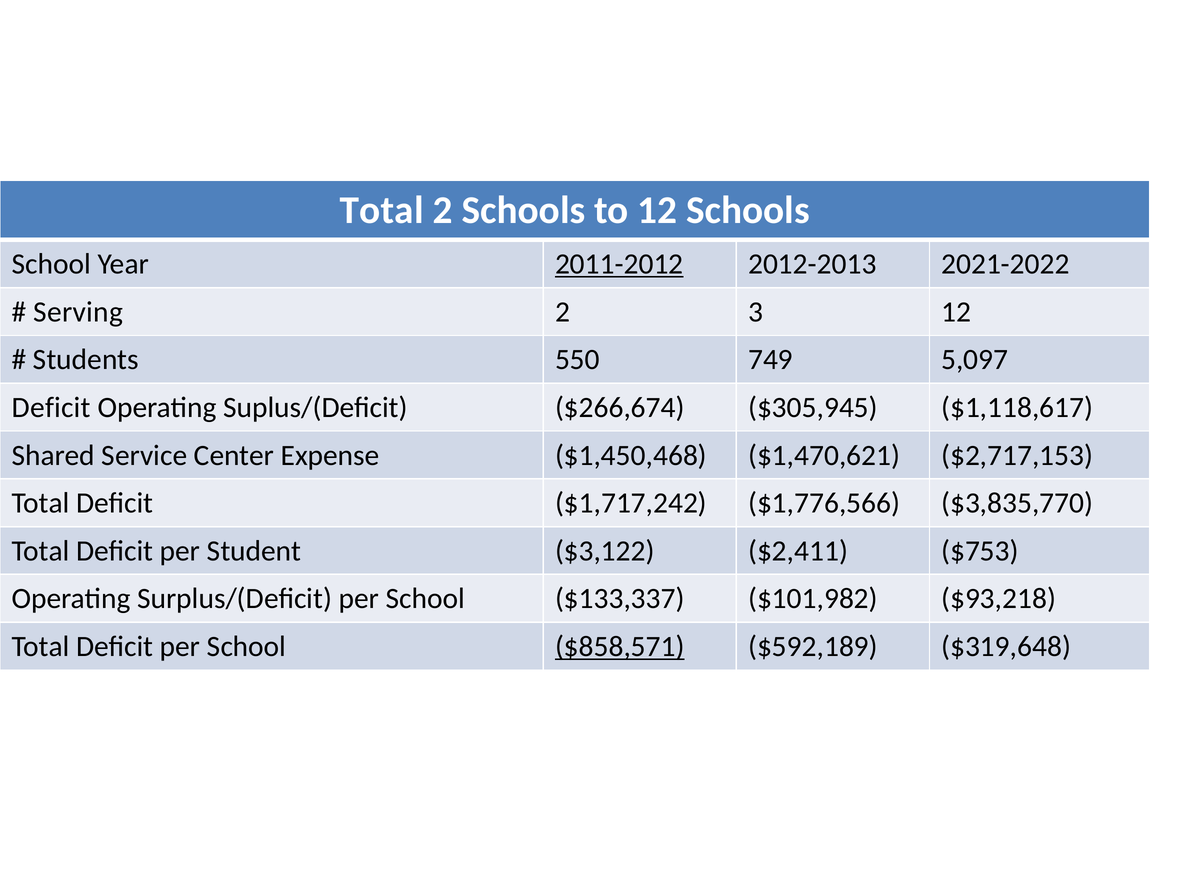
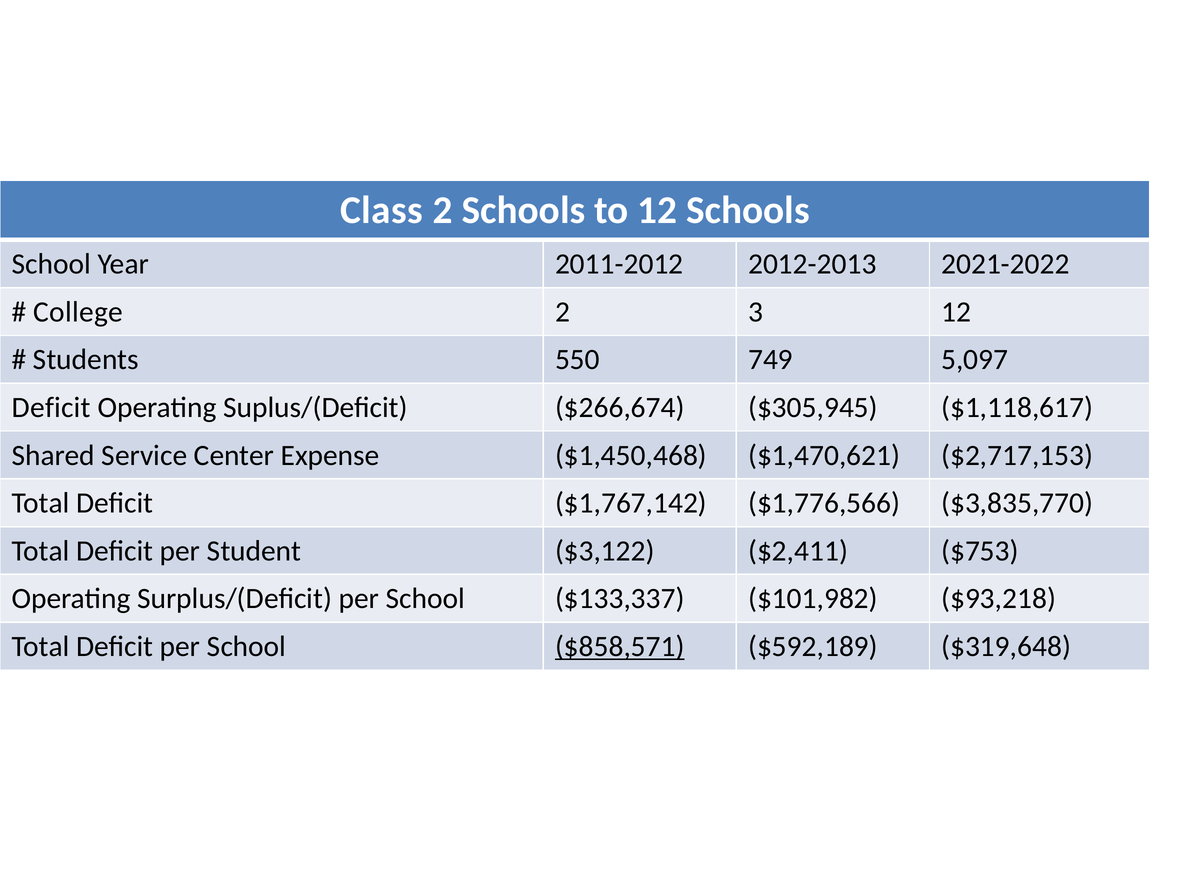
Total: Total -> Class (382, 210)
2011-2012 underline: present -> none (619, 264)
Serving: Serving -> College (78, 312)
$1,717,242: $1,717,242 -> $1,767,142 (631, 503)
